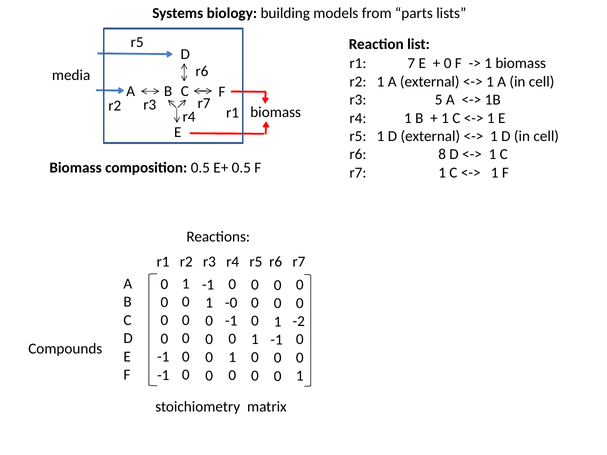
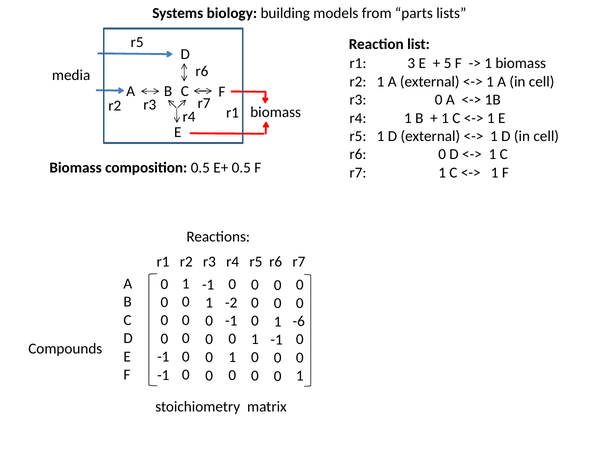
7: 7 -> 3 (411, 63)
0: 0 -> 5 (448, 63)
r3 5: 5 -> 0 (439, 100)
r6 8: 8 -> 0 (442, 155)
-0: -0 -> -2 (231, 303)
-2: -2 -> -6 (299, 321)
